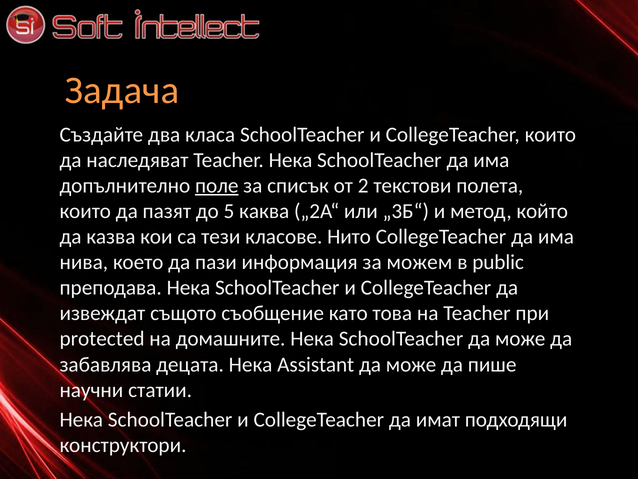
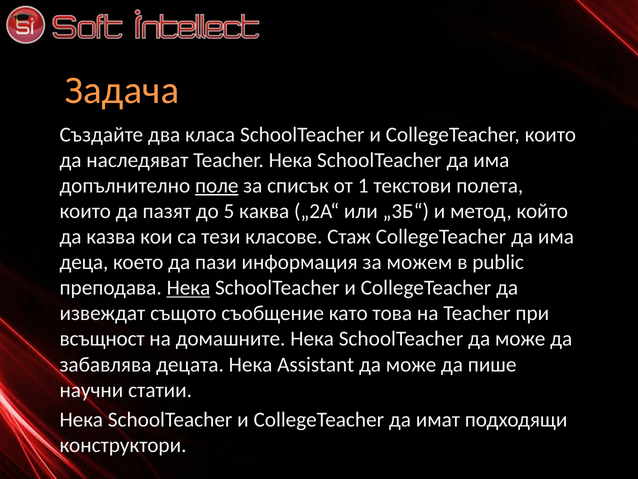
2: 2 -> 1 (363, 185)
Нито: Нито -> Стаж (349, 236)
нива: нива -> деца (84, 262)
Нека underline: none -> present (188, 288)
protected: protected -> всъщност (102, 339)
